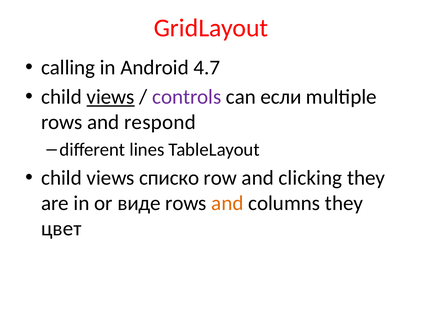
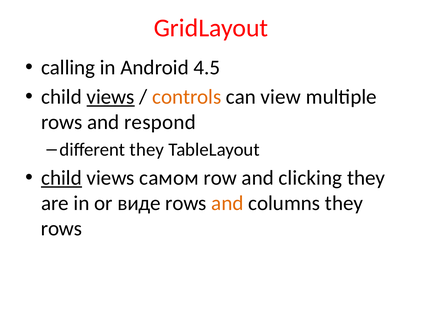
4.7: 4.7 -> 4.5 (207, 68)
controls colour: purple -> orange (187, 97)
если: если -> view (281, 97)
different lines: lines -> they (147, 150)
child underline: none -> present (62, 178)
списко: списко -> самом (169, 178)
цвет: цвет -> rows (61, 229)
